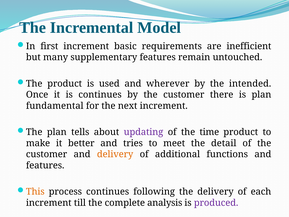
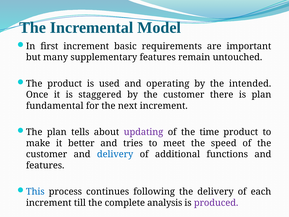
inefficient: inefficient -> important (249, 46)
wherever: wherever -> operating (168, 84)
is continues: continues -> staggered (100, 95)
detail: detail -> speed (224, 143)
delivery colour: orange -> blue (115, 154)
This colour: orange -> blue (35, 191)
